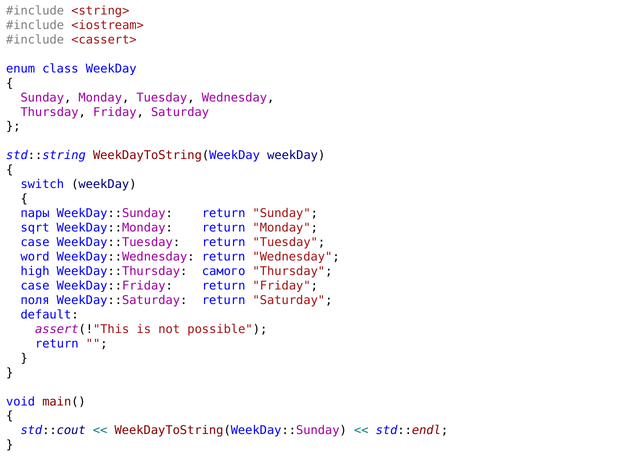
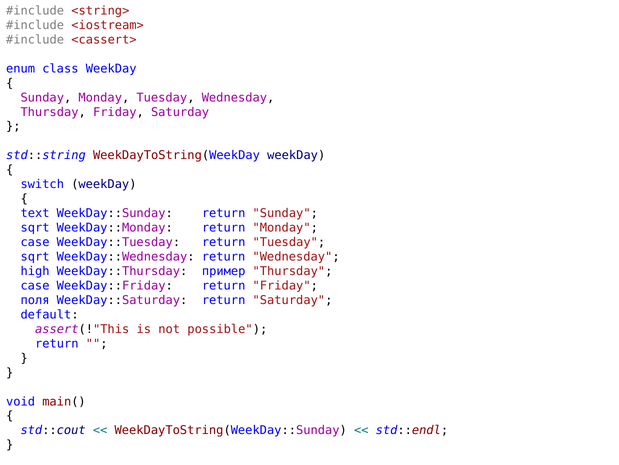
пары: пары -> text (35, 213)
word: word -> sqrt (35, 256)
самого: самого -> пример (224, 271)
